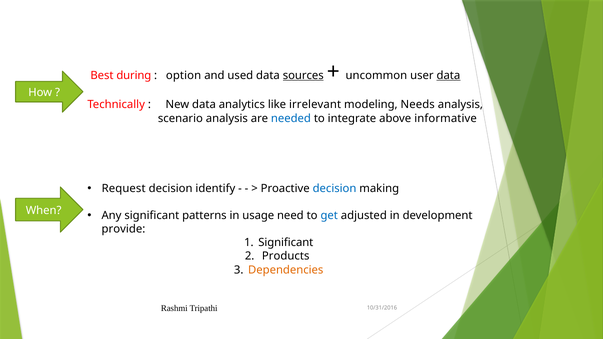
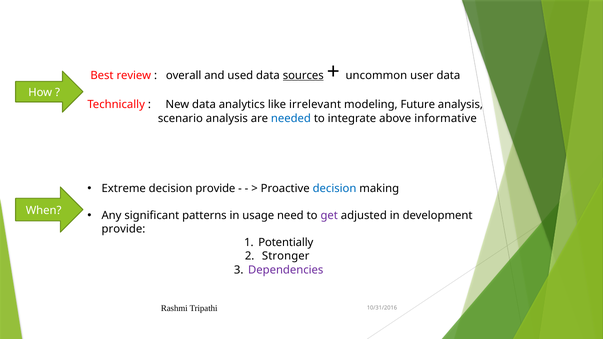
during: during -> review (134, 75)
option: option -> overall (184, 75)
data underline: present -> none (448, 75)
Needs: Needs -> Future (418, 105)
Request: Request -> Extreme (124, 189)
decision identify: identify -> provide (215, 189)
get colour: blue -> purple (329, 216)
Significant: Significant -> Potentially (286, 243)
Products: Products -> Stronger (286, 256)
Dependencies colour: orange -> purple (286, 270)
